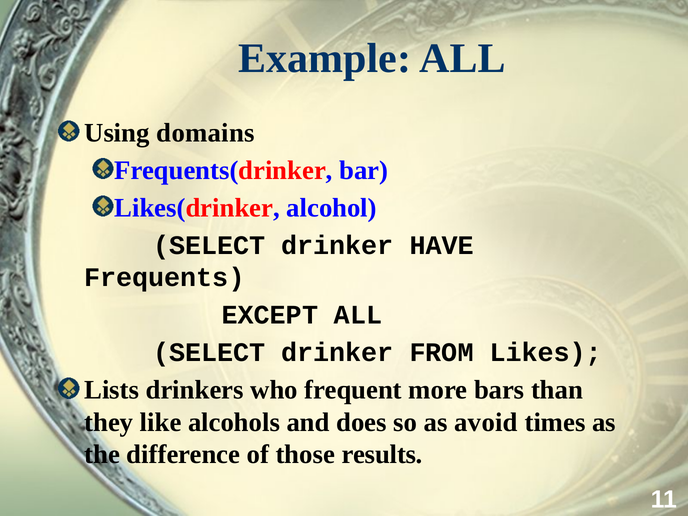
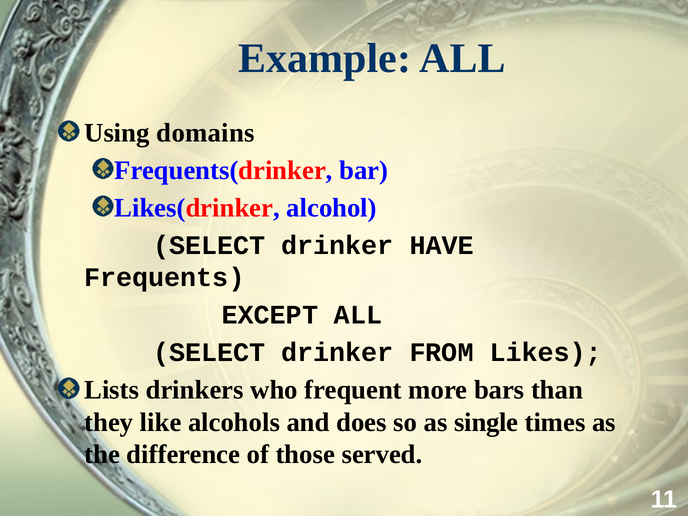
avoid: avoid -> single (486, 422)
results: results -> served (382, 454)
